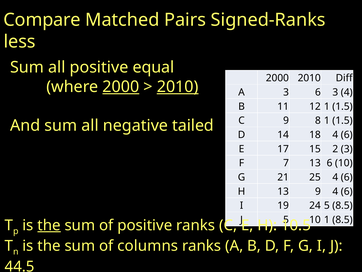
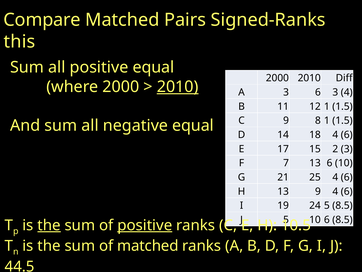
less: less -> this (19, 42)
2000 underline: present -> none (121, 87)
negative tailed: tailed -> equal (193, 125)
10 1: 1 -> 6 (327, 219)
positive underline: none -> present (145, 225)
of columns: columns -> matched (148, 245)
